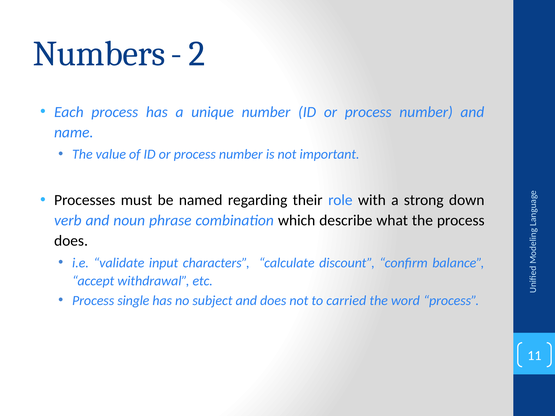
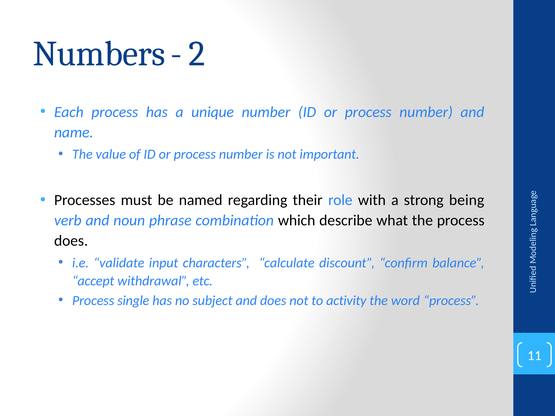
down: down -> being (467, 200)
carried: carried -> activity (346, 301)
